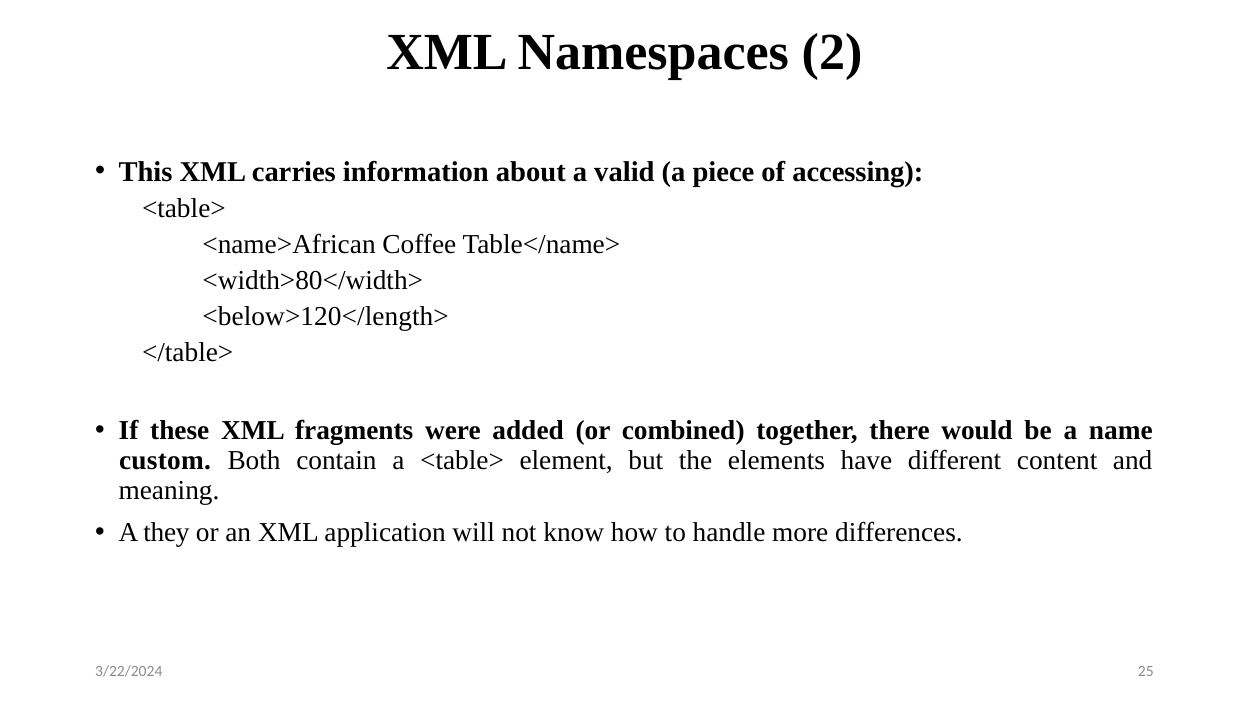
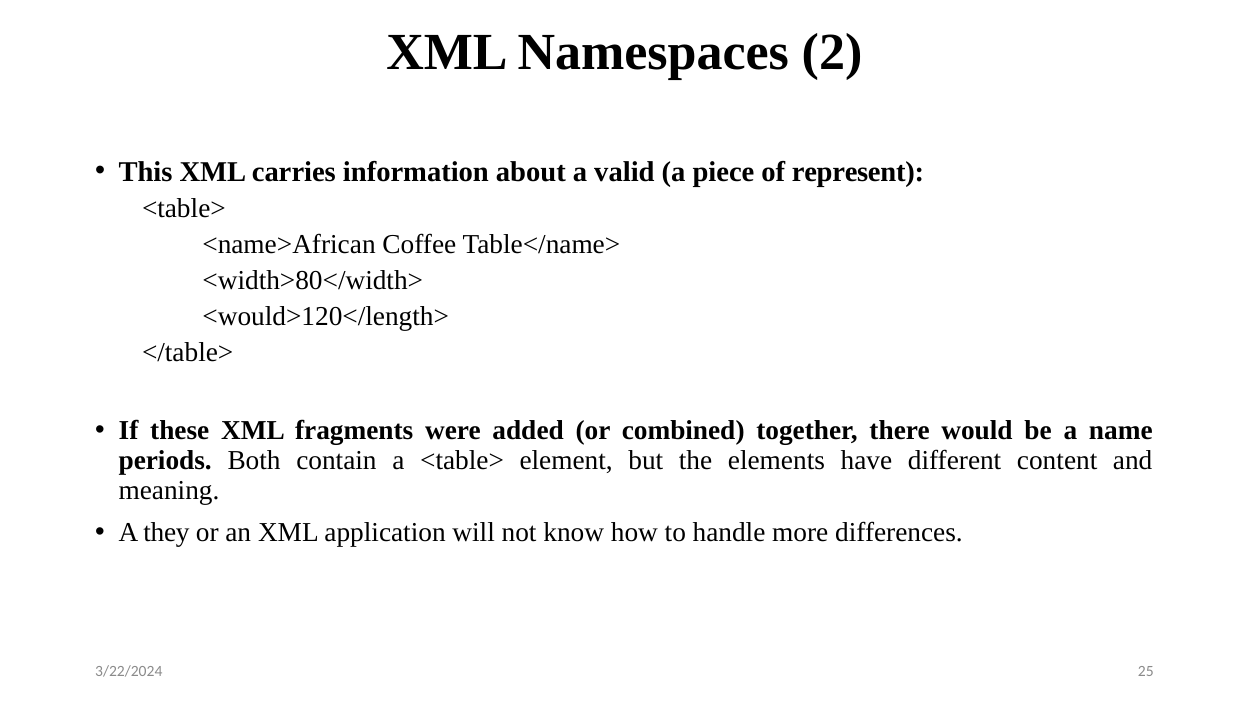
accessing: accessing -> represent (858, 171)
<below>120</length>: <below>120</length> -> <would>120</length> (326, 316)
custom: custom -> periods (165, 460)
